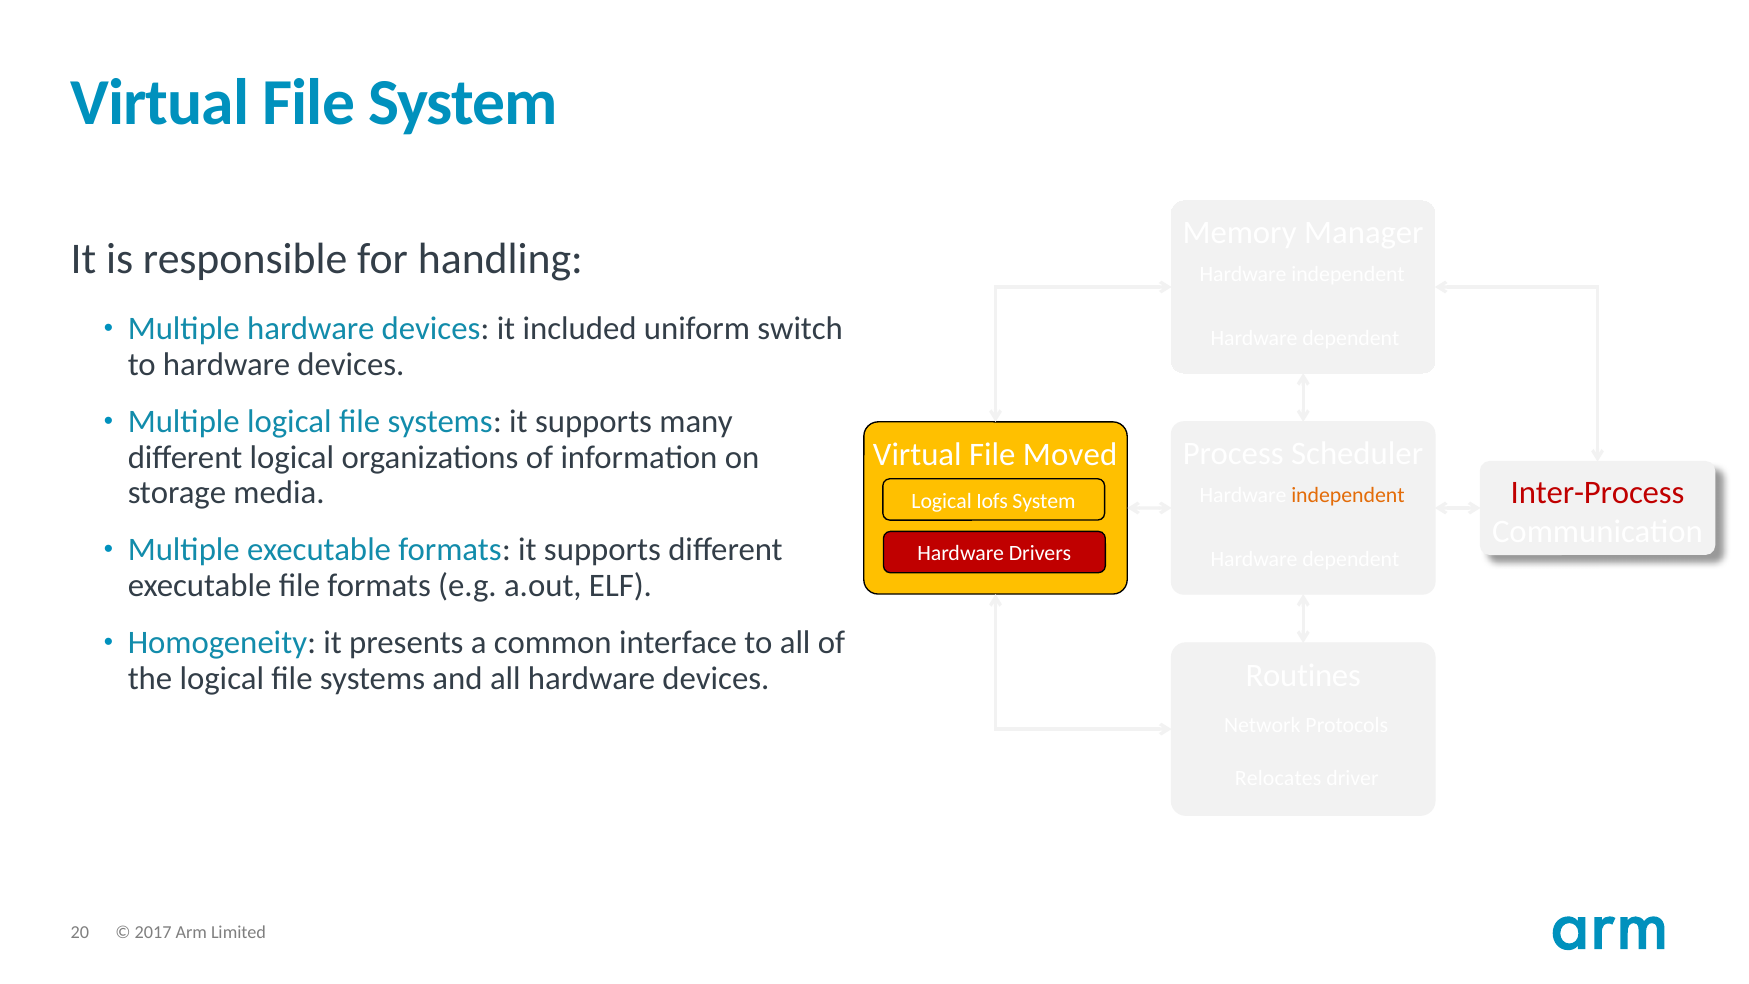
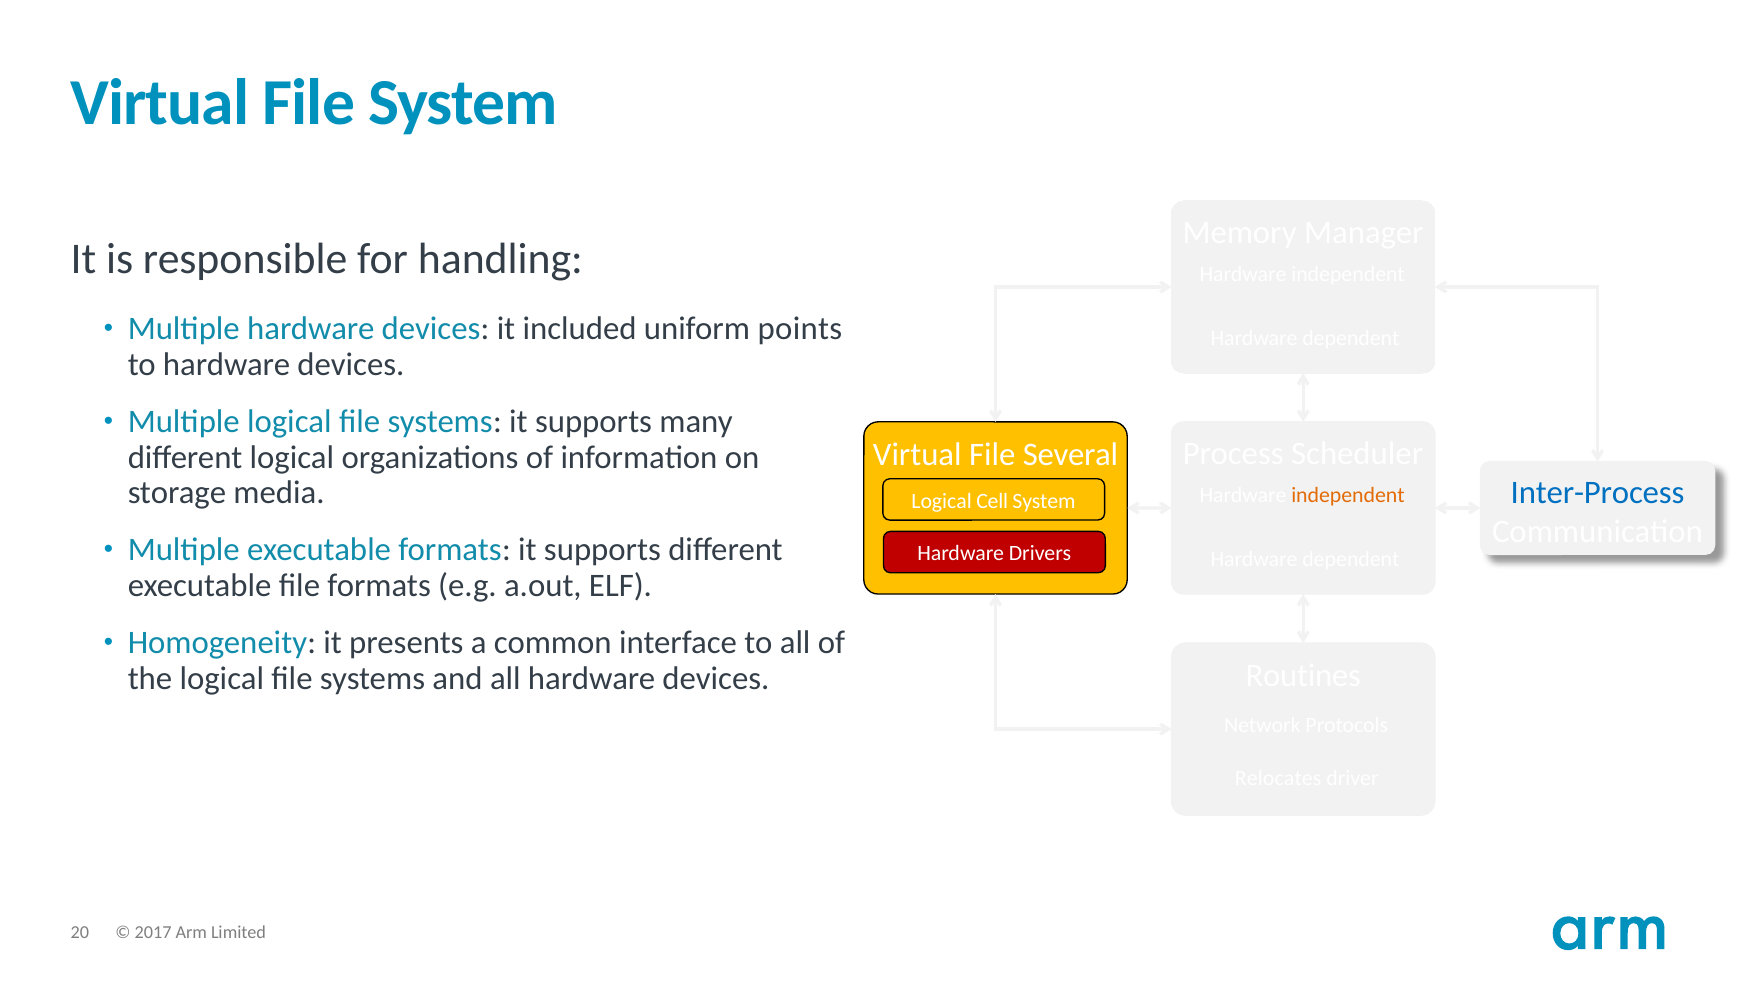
switch: switch -> points (800, 329)
Moved: Moved -> Several (1070, 454)
Inter-Process colour: red -> blue (1598, 493)
Iofs: Iofs -> Cell (992, 501)
